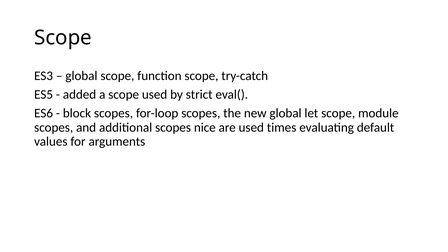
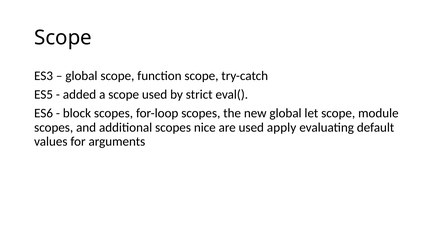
times: times -> apply (282, 127)
